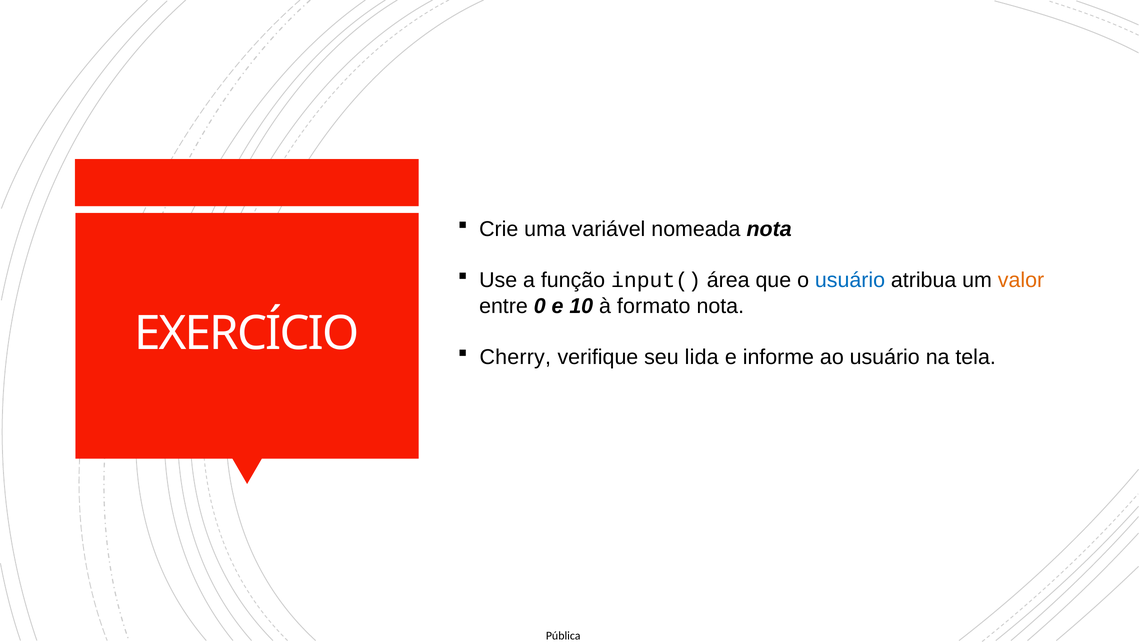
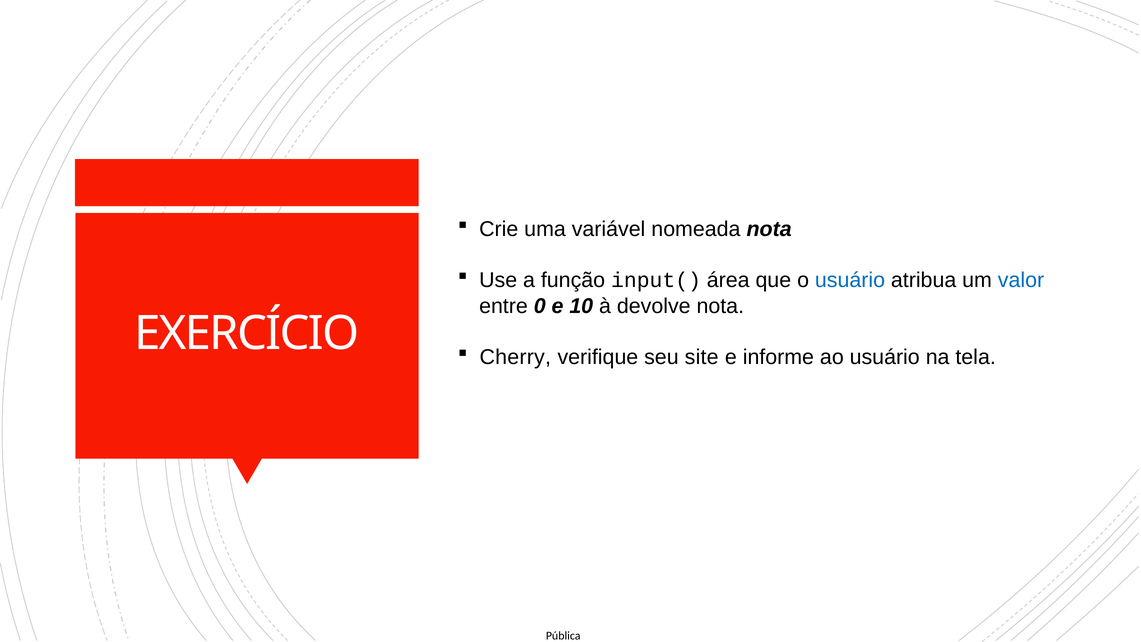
valor colour: orange -> blue (1021, 280)
formato: formato -> devolve (654, 306)
lida: lida -> site (702, 357)
